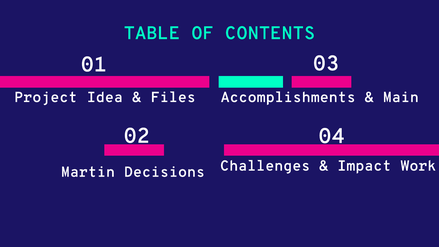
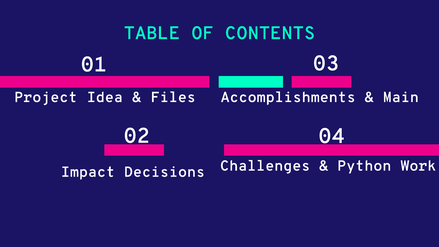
Impact: Impact -> Python (364, 166)
Martin: Martin -> Impact (88, 172)
